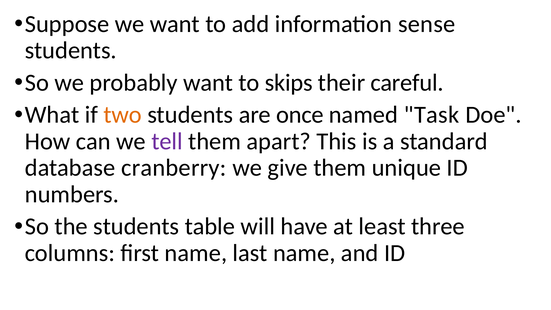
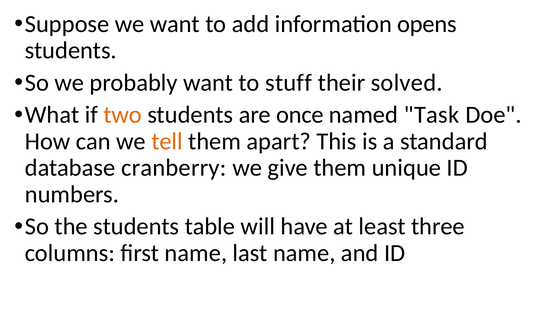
sense: sense -> opens (427, 24)
skips: skips -> stuff (289, 83)
careful: careful -> solved (407, 83)
tell colour: purple -> orange (167, 141)
